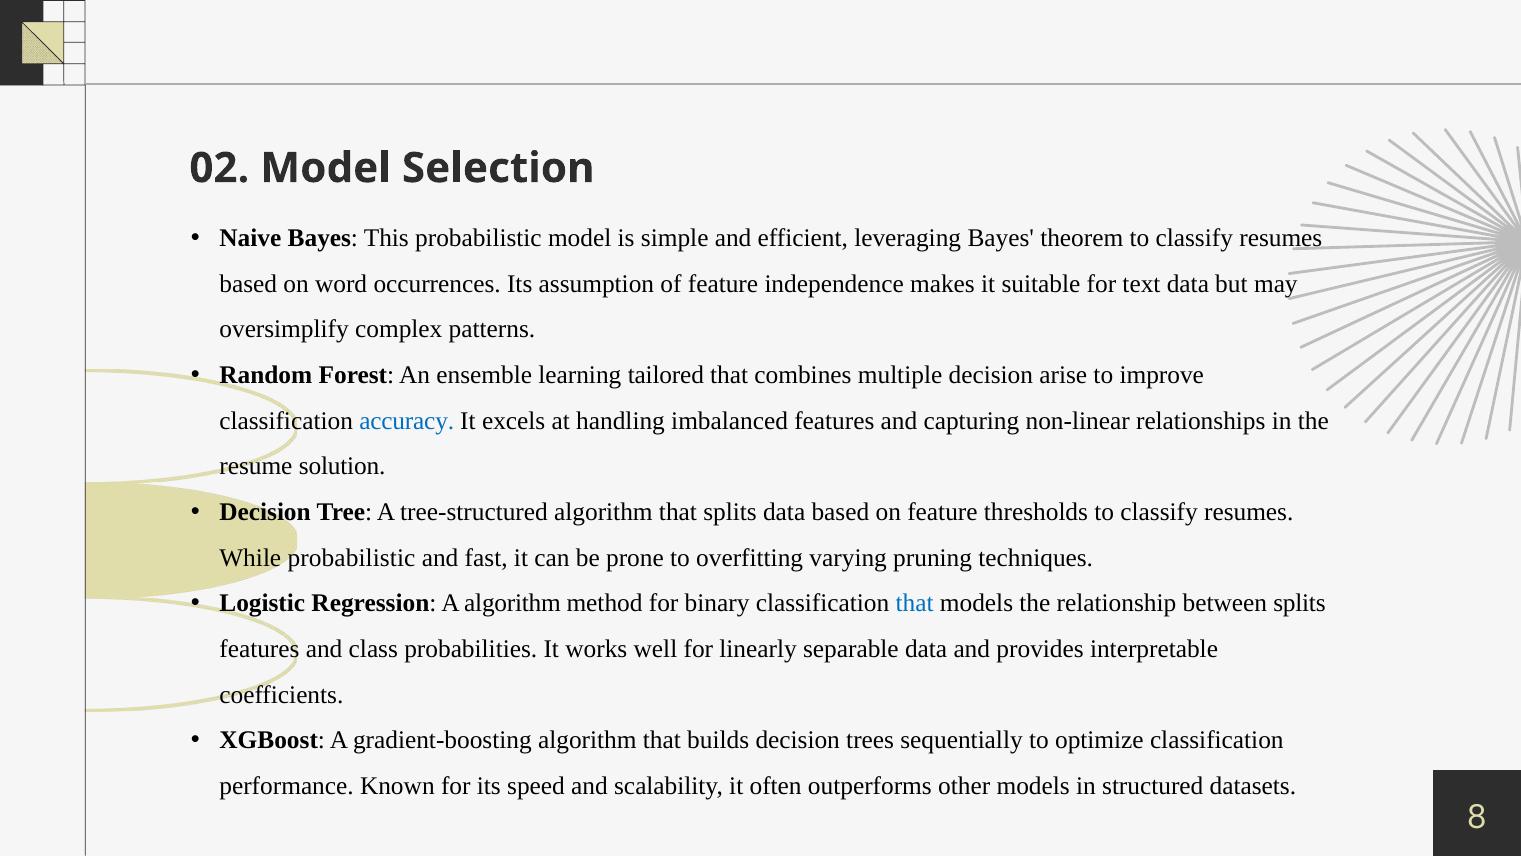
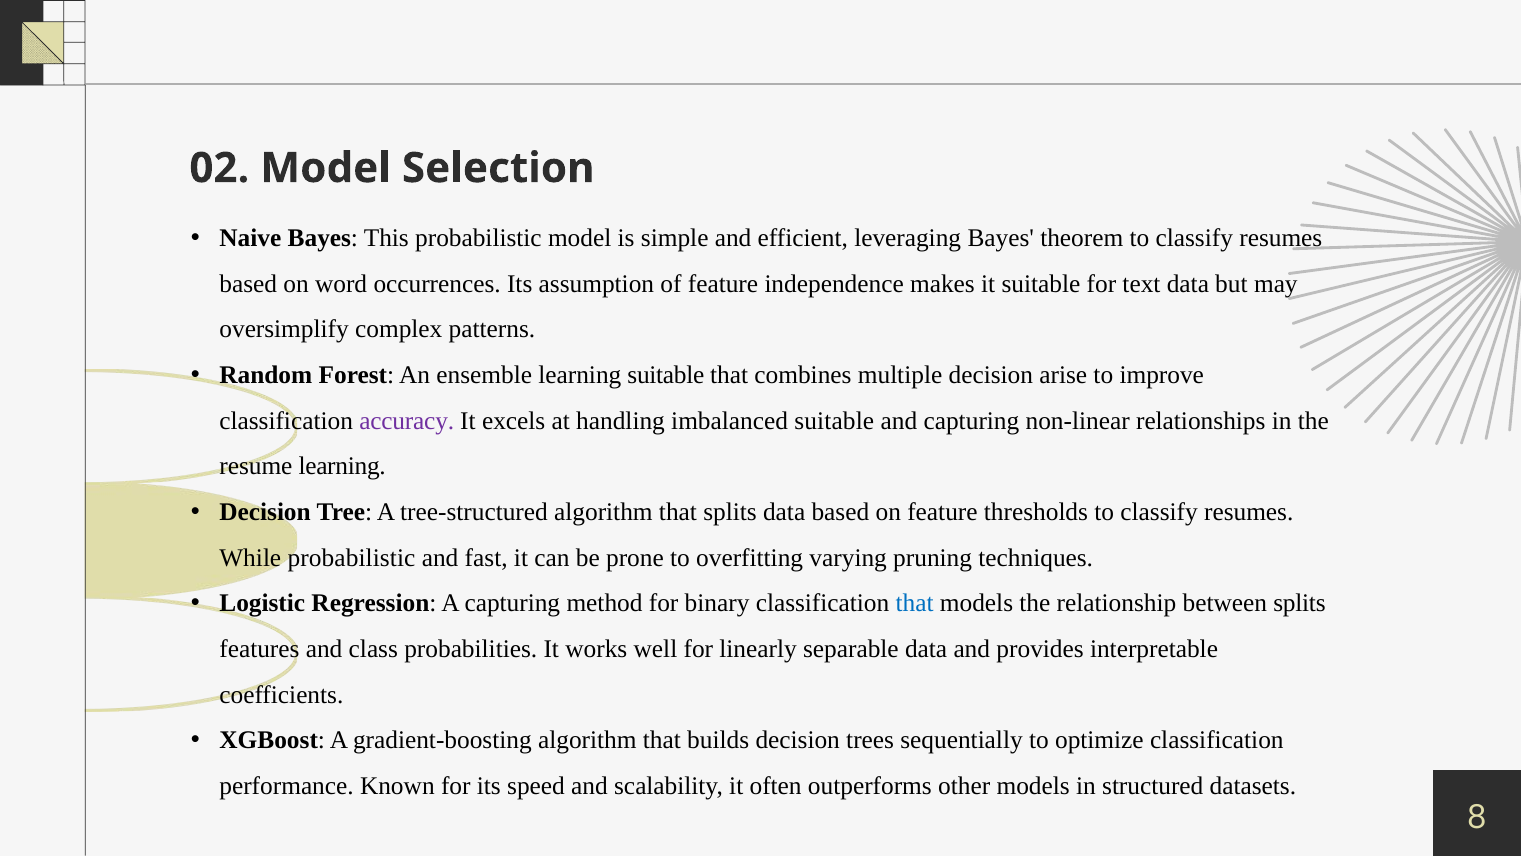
learning tailored: tailored -> suitable (666, 375)
accuracy colour: blue -> purple (407, 421)
imbalanced features: features -> suitable (834, 421)
resume solution: solution -> learning (342, 466)
A algorithm: algorithm -> capturing (512, 603)
